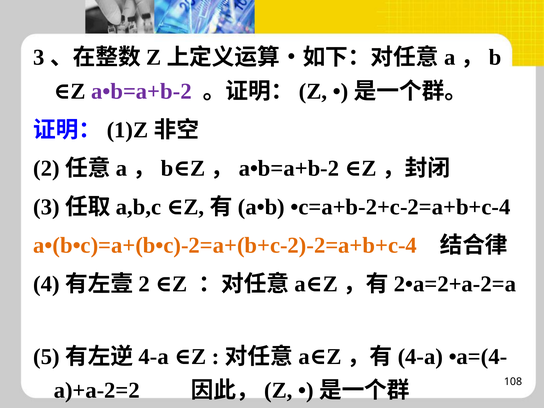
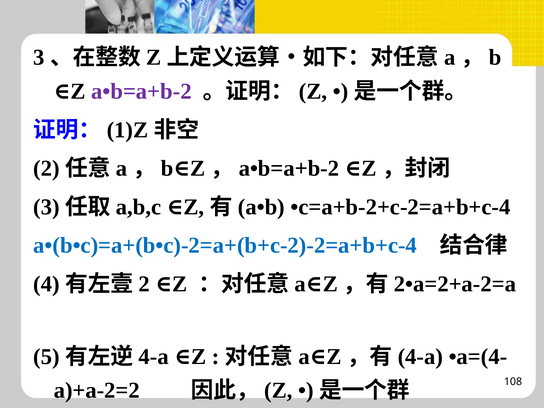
a•(b•c)=a+(b•c)-2=a+(b+c-2)-2=a+b+c-4 colour: orange -> blue (225, 245)
